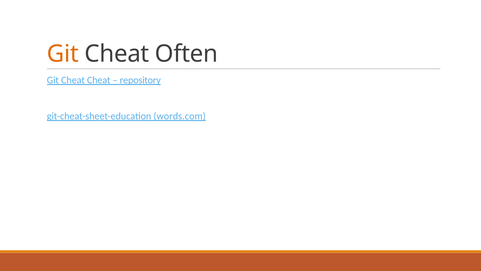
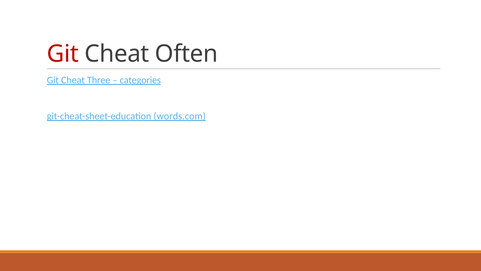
Git colour: orange -> red (63, 54)
Cheat Cheat: Cheat -> Three (99, 80)
repository: repository -> categories (140, 80)
